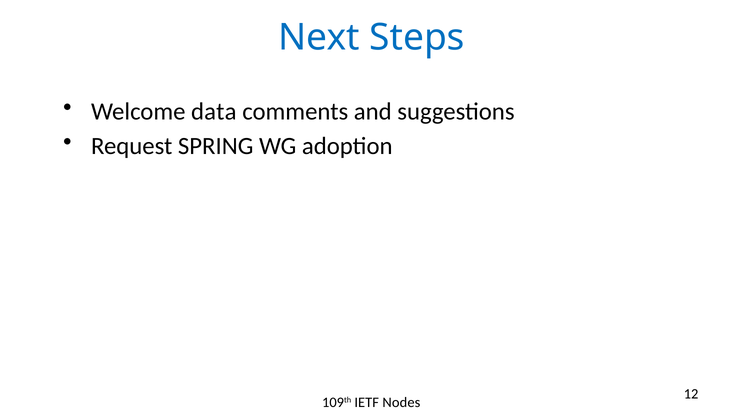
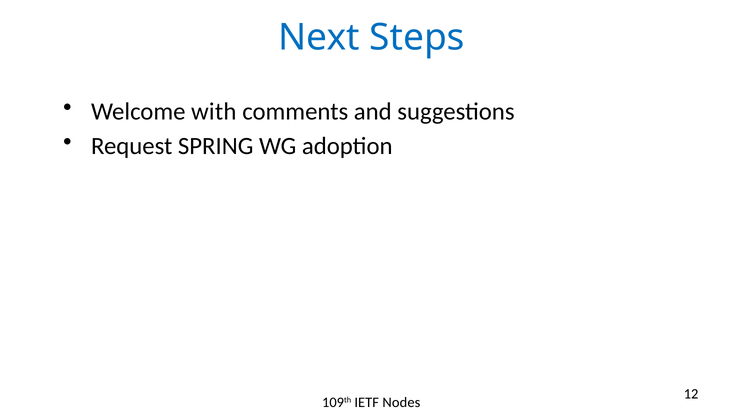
data: data -> with (214, 112)
